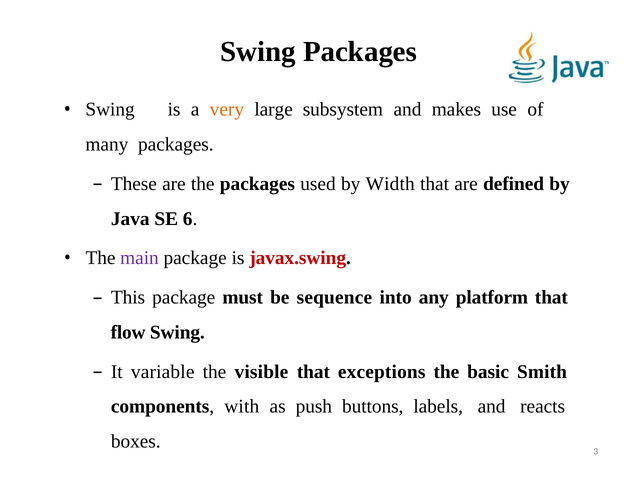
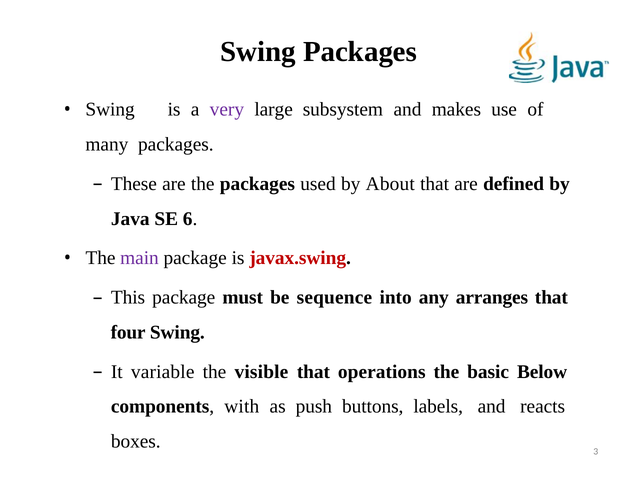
very colour: orange -> purple (227, 110)
Width: Width -> About (390, 184)
platform: platform -> arranges (492, 297)
flow: flow -> four (128, 332)
exceptions: exceptions -> operations (382, 372)
Smith: Smith -> Below (542, 372)
